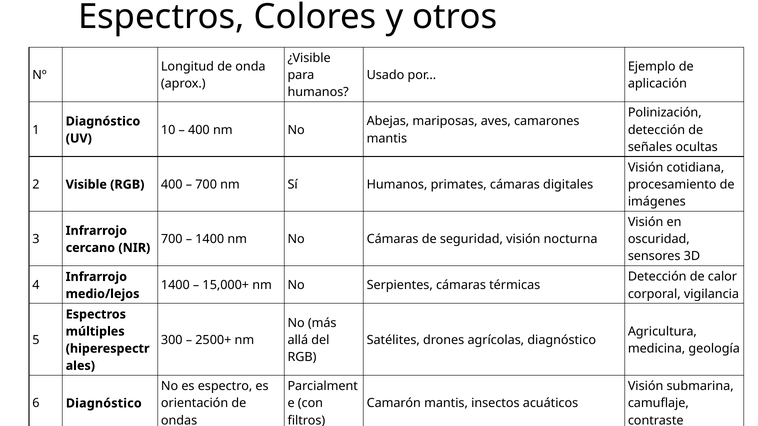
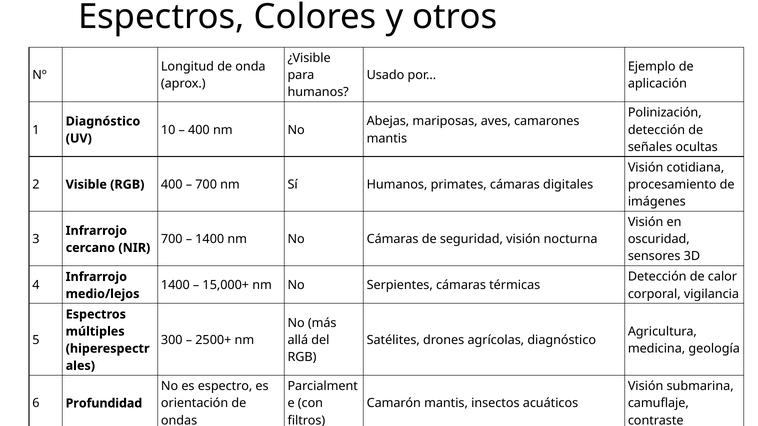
6 Diagnóstico: Diagnóstico -> Profundidad (104, 404)
